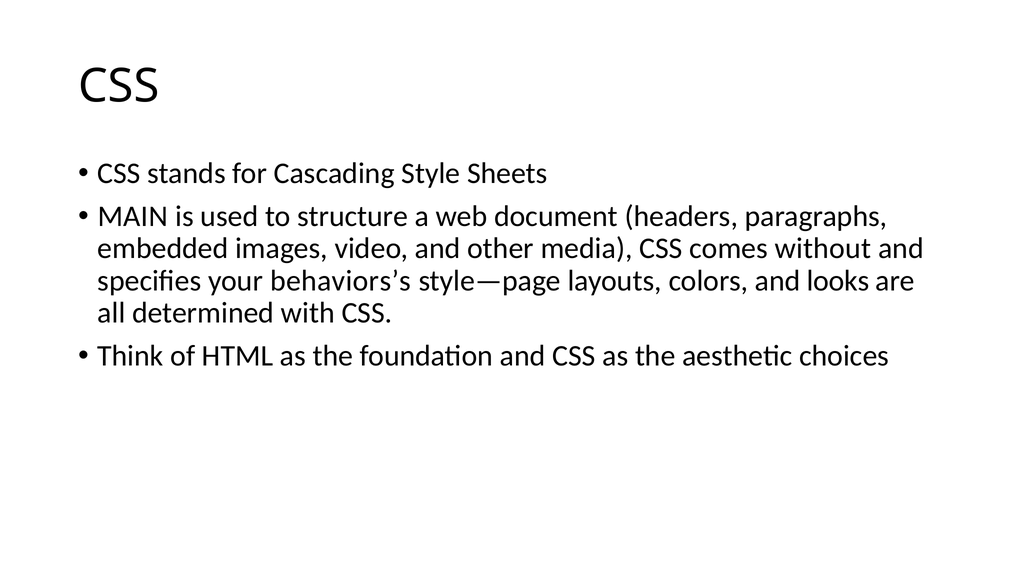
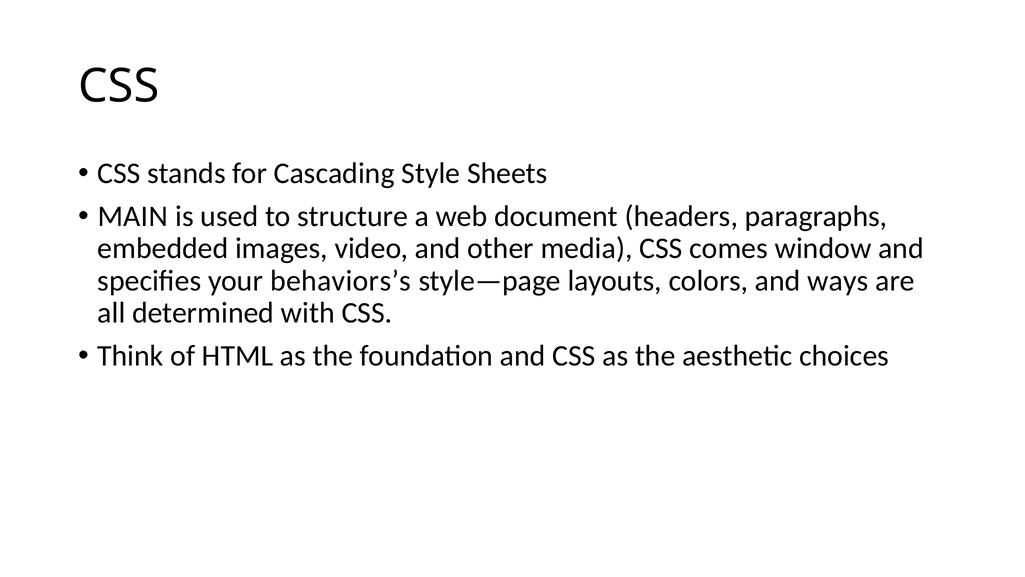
without: without -> window (823, 248)
looks: looks -> ways (838, 281)
